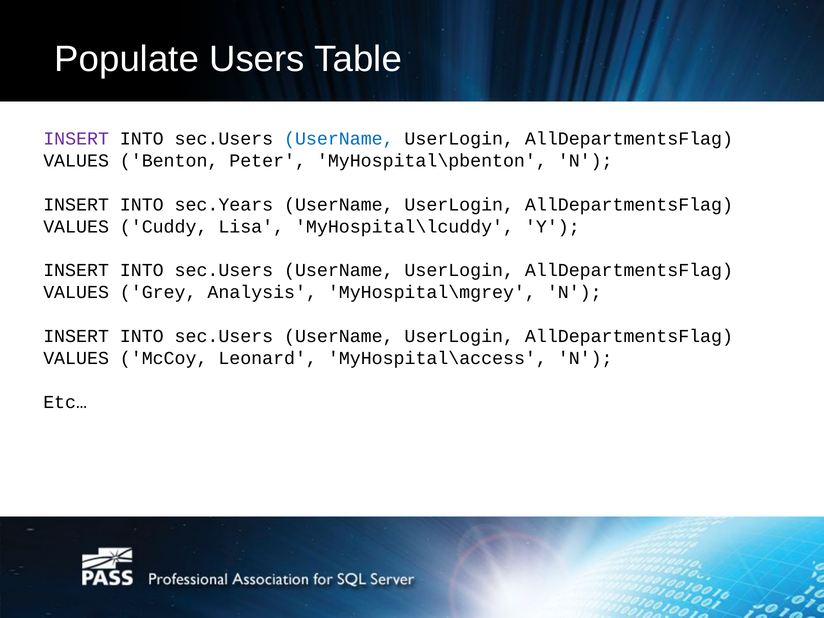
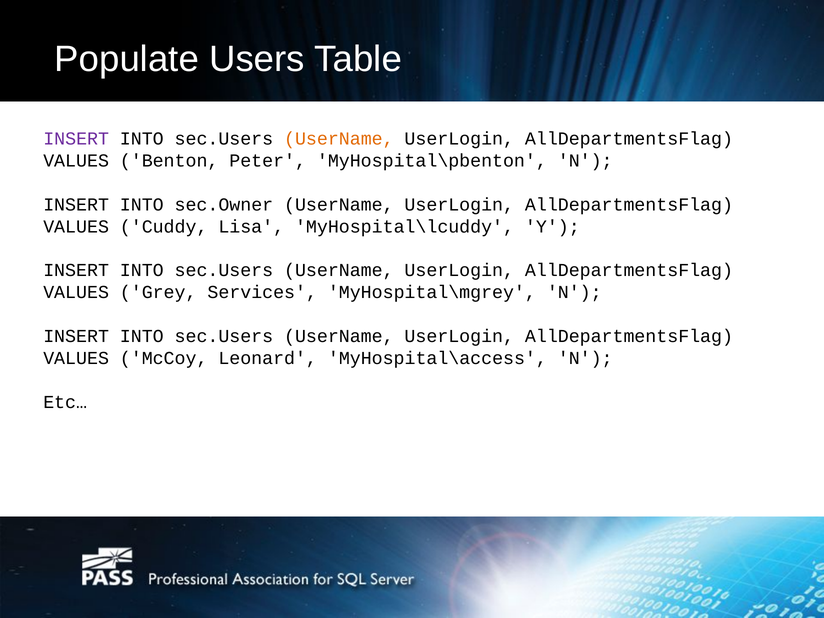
UserName colour: blue -> orange (339, 139)
sec.Years: sec.Years -> sec.Owner (224, 205)
Analysis: Analysis -> Services (262, 292)
